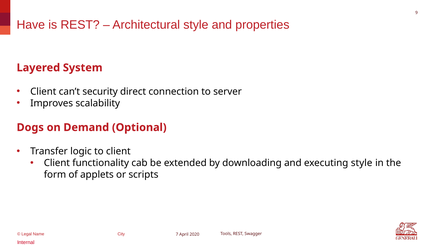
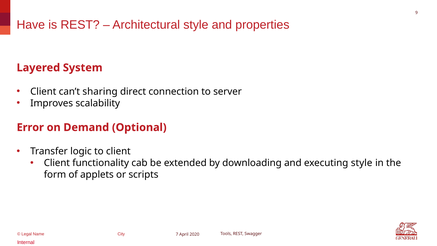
security: security -> sharing (100, 92)
Dogs: Dogs -> Error (30, 127)
